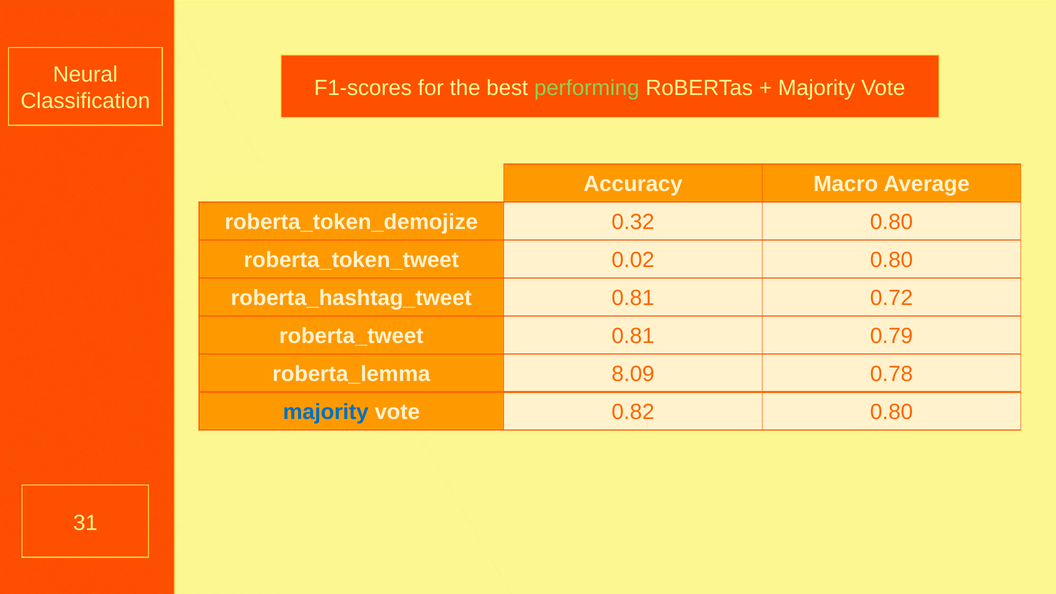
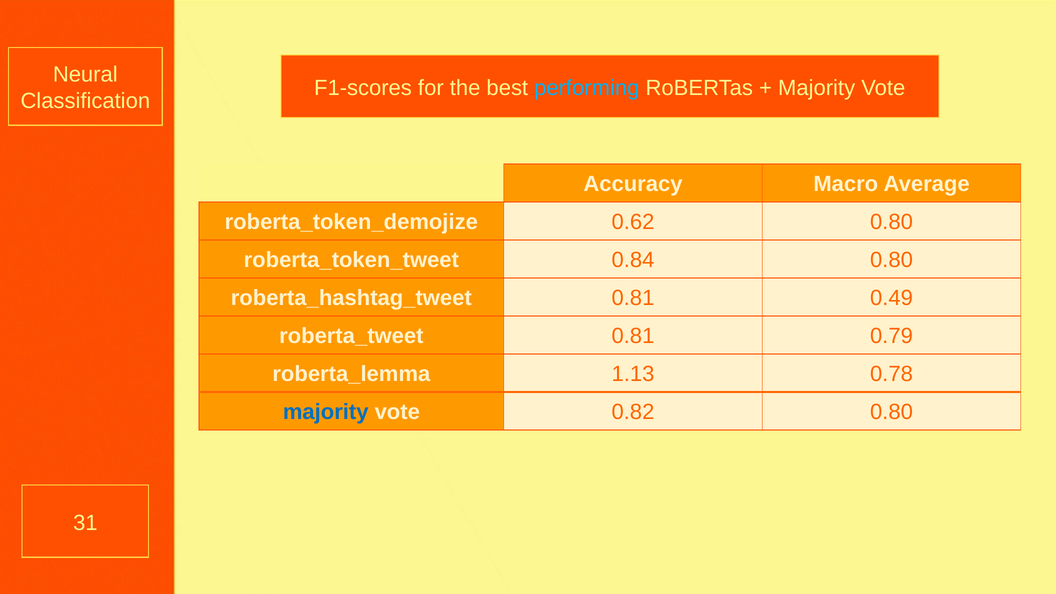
performing colour: light green -> light blue (587, 88)
0.32: 0.32 -> 0.62 (633, 222)
0.02: 0.02 -> 0.84 (633, 260)
0.72: 0.72 -> 0.49 (891, 298)
8.09: 8.09 -> 1.13 (633, 374)
